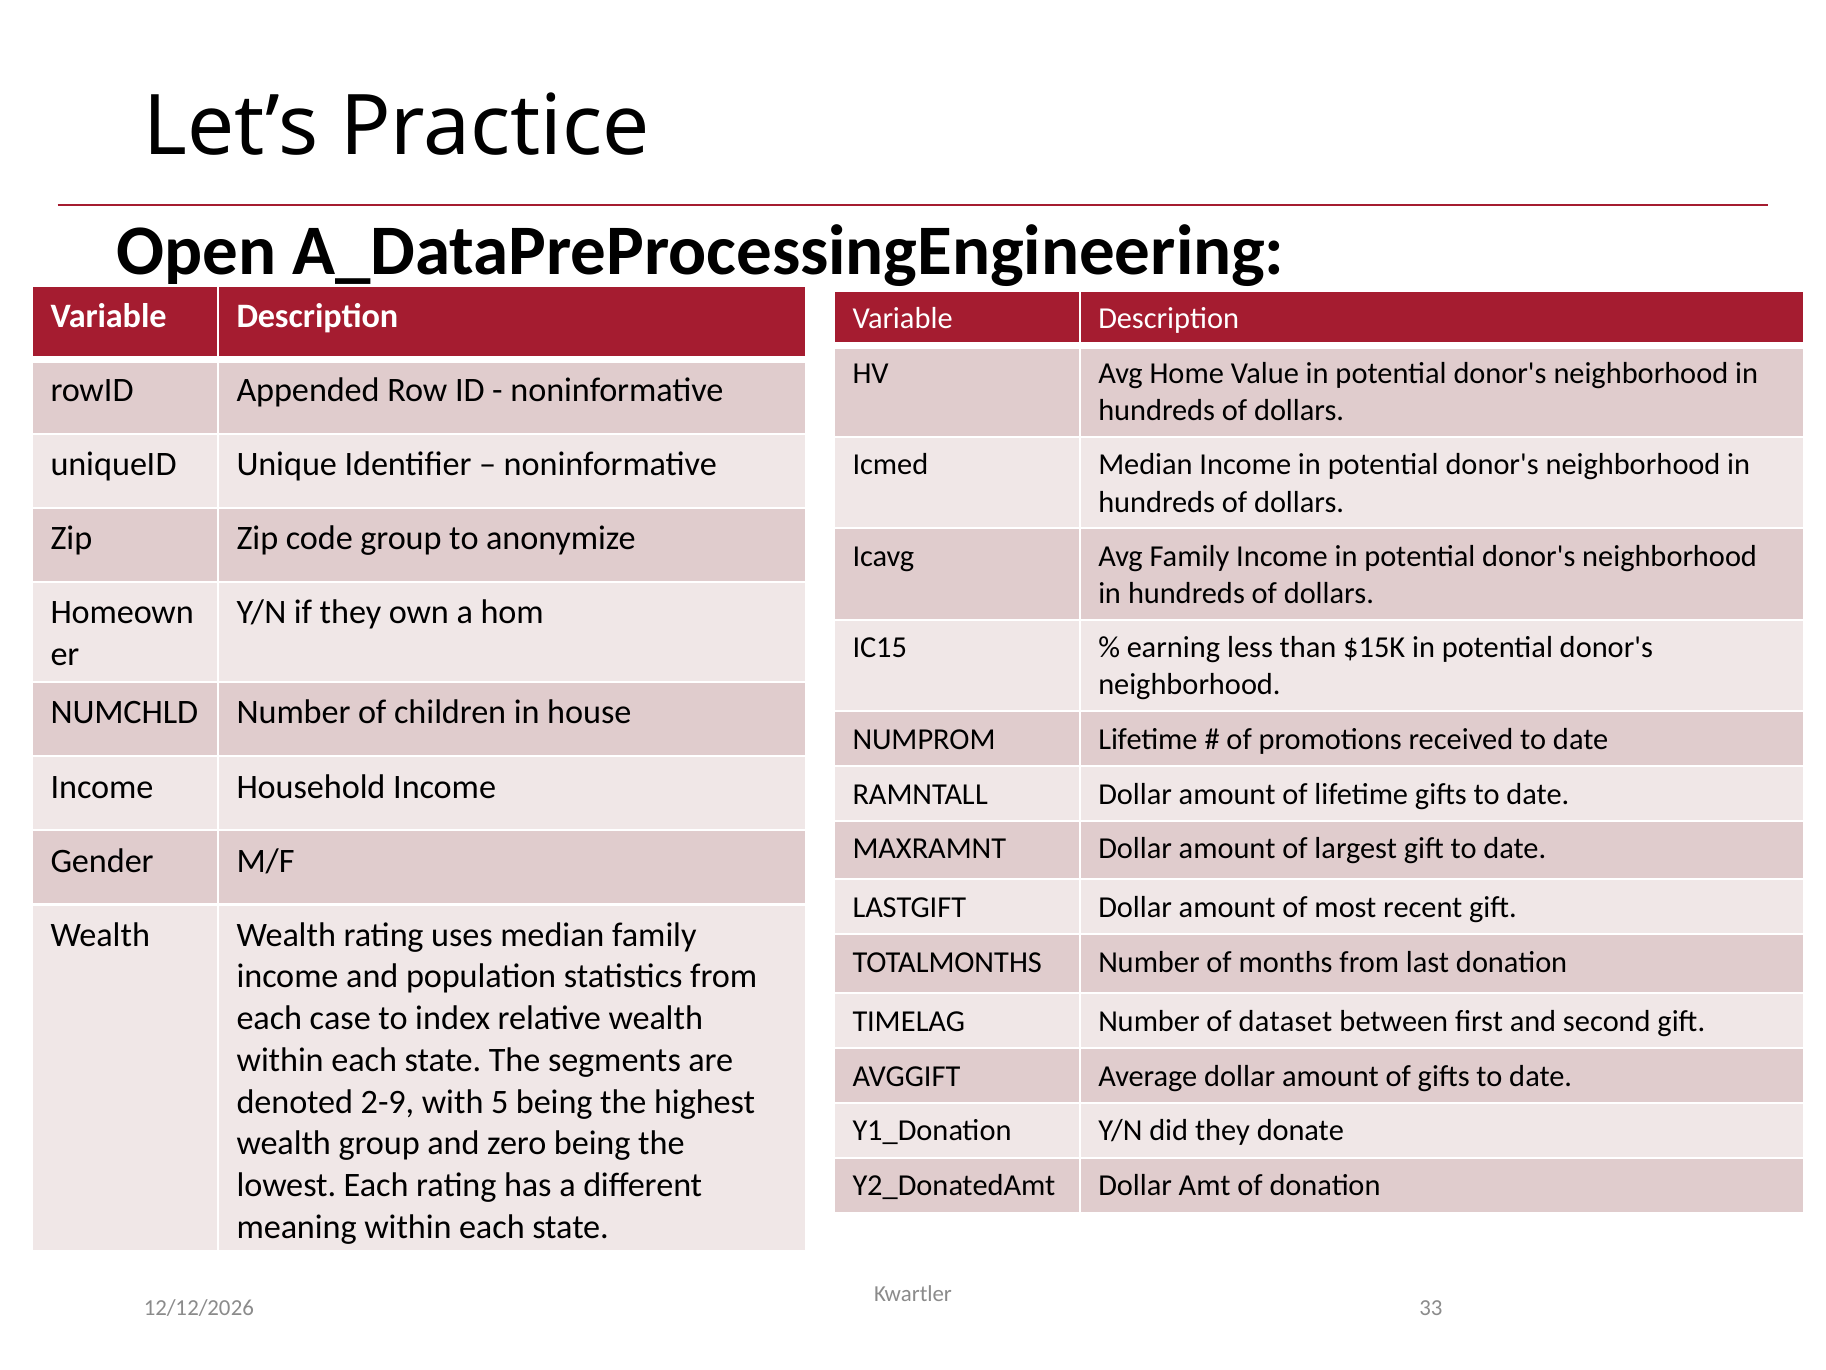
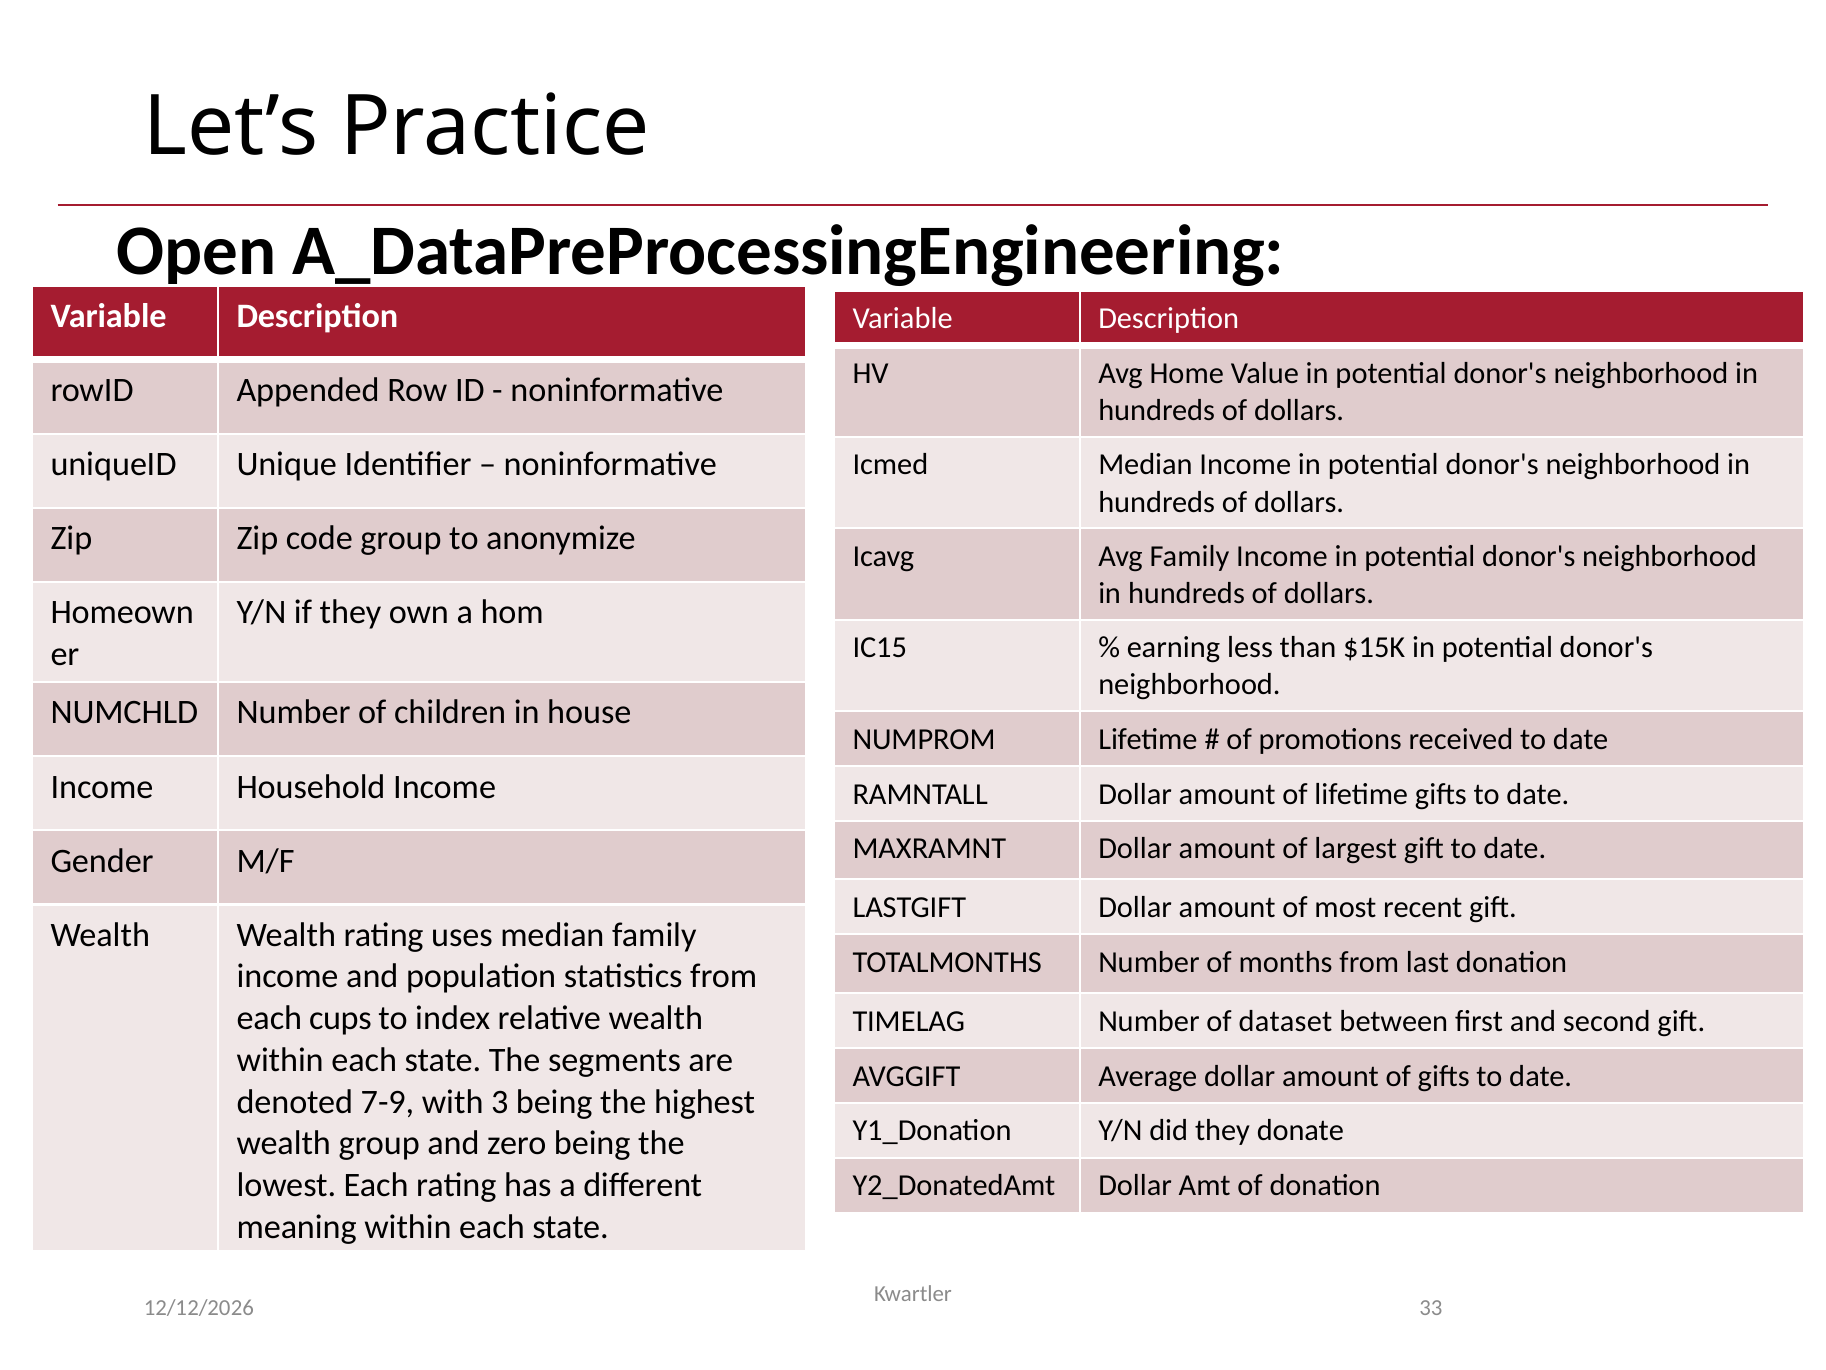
case: case -> cups (340, 1018)
2-9: 2-9 -> 7-9 (388, 1101)
5: 5 -> 3 (500, 1101)
